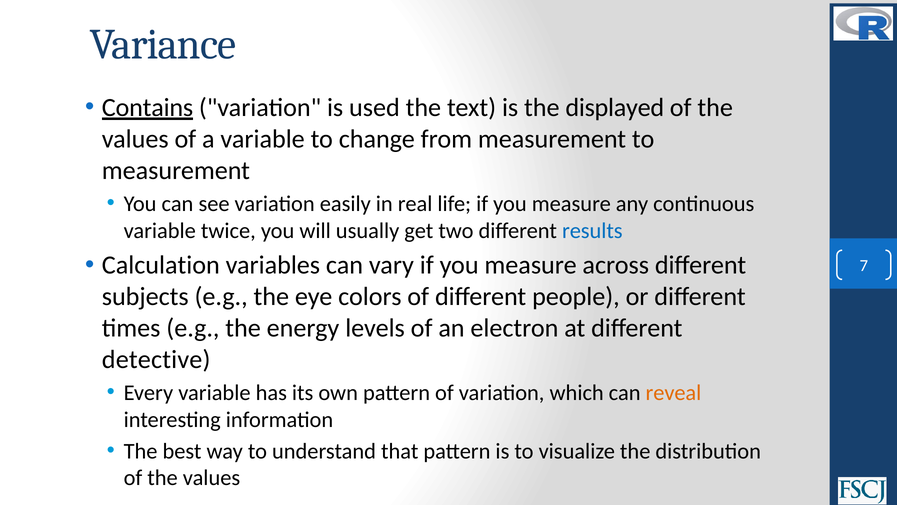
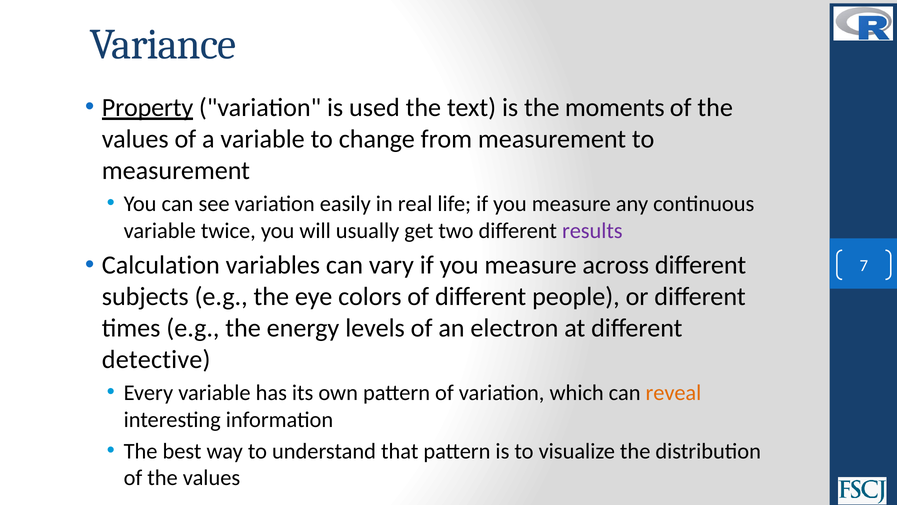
Contains: Contains -> Property (148, 108)
displayed: displayed -> moments (615, 108)
results colour: blue -> purple (592, 230)
